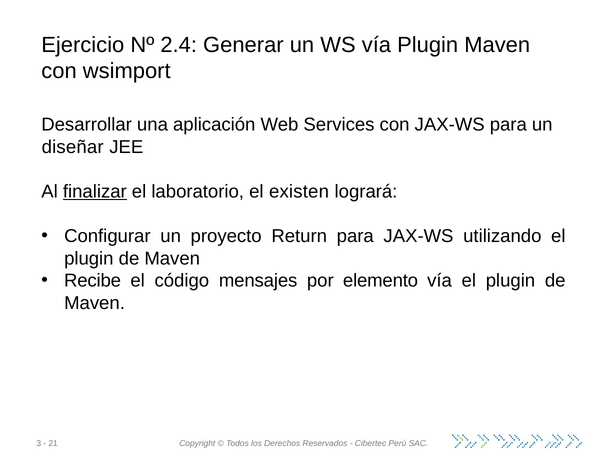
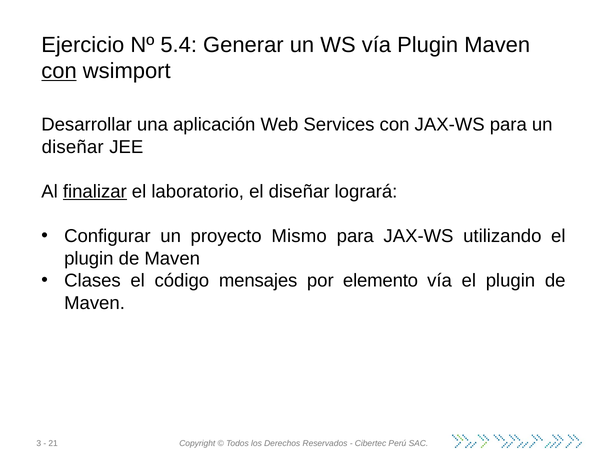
2.4: 2.4 -> 5.4 (179, 45)
con underline: none -> present (59, 71)
el existen: existen -> diseñar (299, 192)
Return: Return -> Mismo (299, 236)
Recibe: Recibe -> Clases (92, 281)
